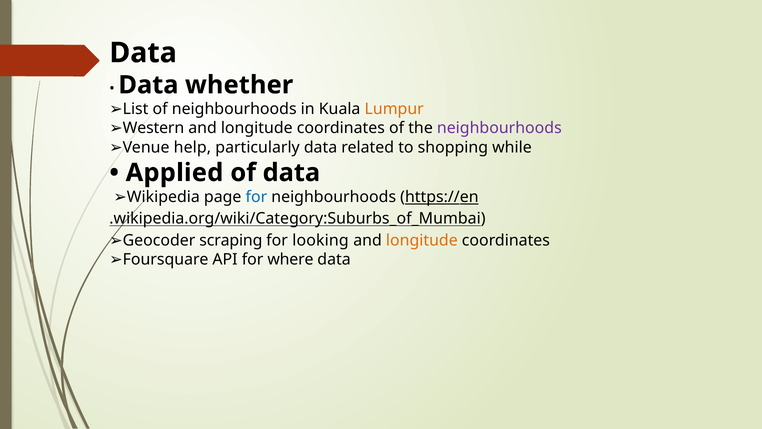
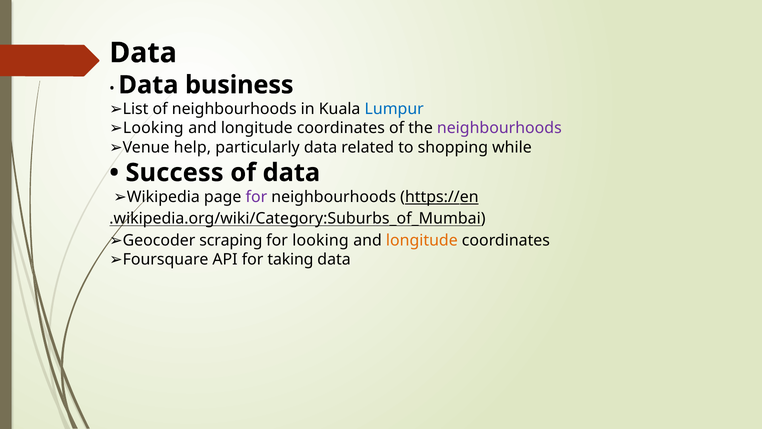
whether: whether -> business (239, 85)
Lumpur colour: orange -> blue (394, 109)
Western: Western -> Looking (153, 128)
Applied: Applied -> Success (175, 173)
for colour: blue -> purple (256, 197)
where: where -> taking (290, 259)
